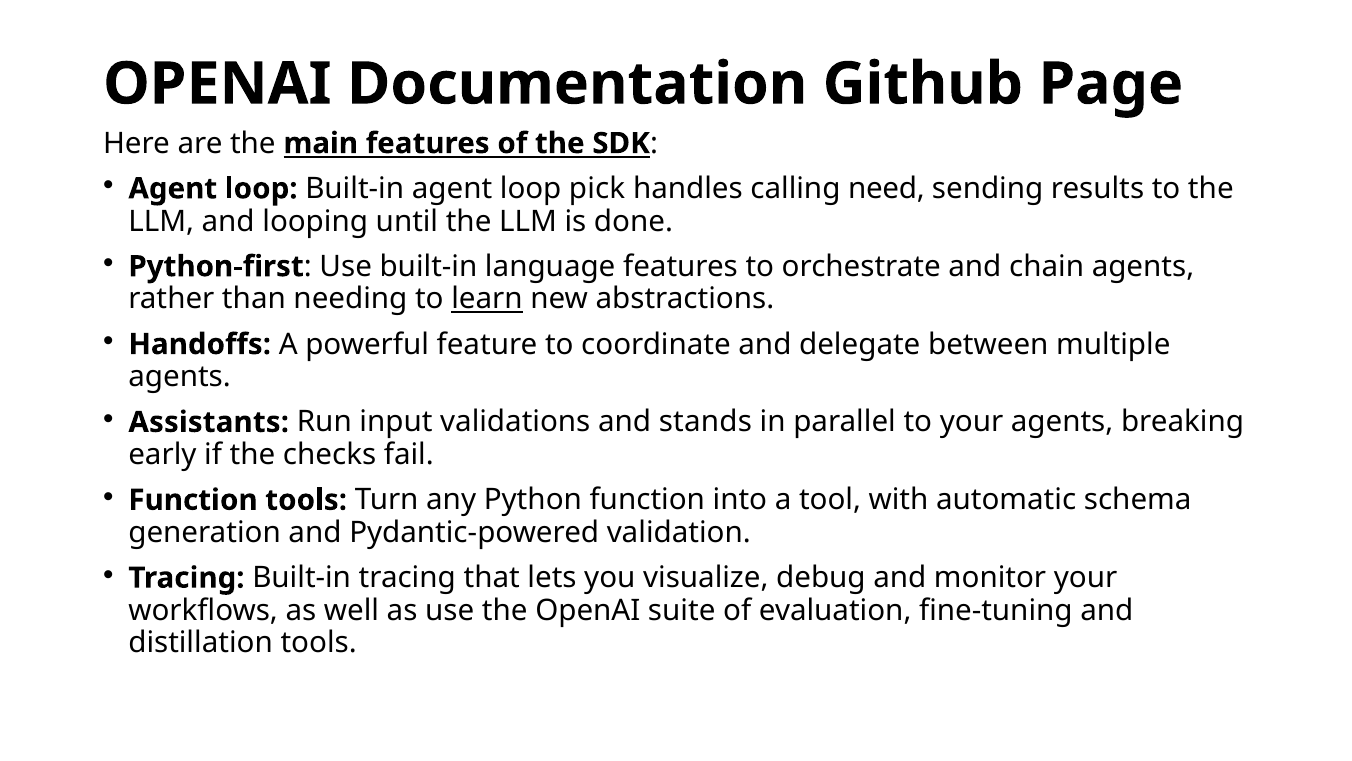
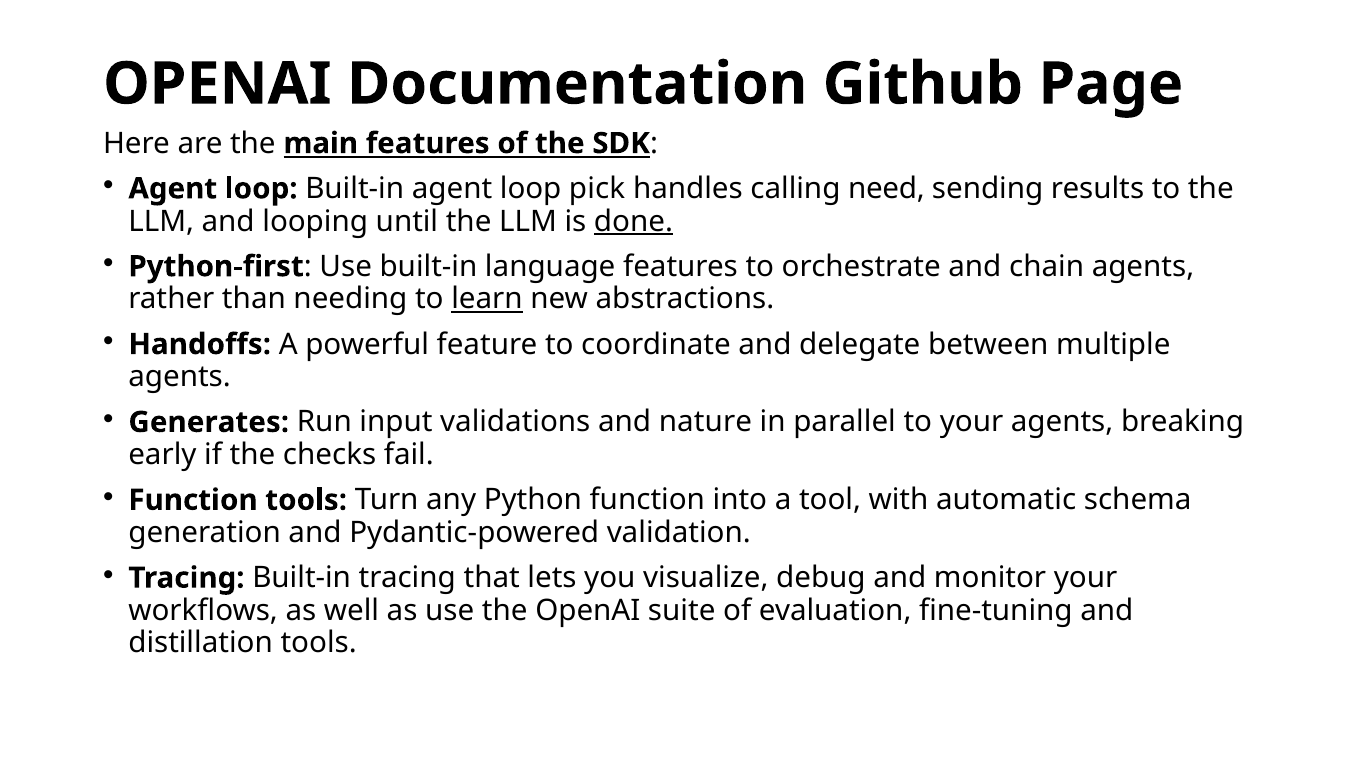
done underline: none -> present (633, 221)
Assistants: Assistants -> Generates (209, 422)
stands: stands -> nature (705, 422)
